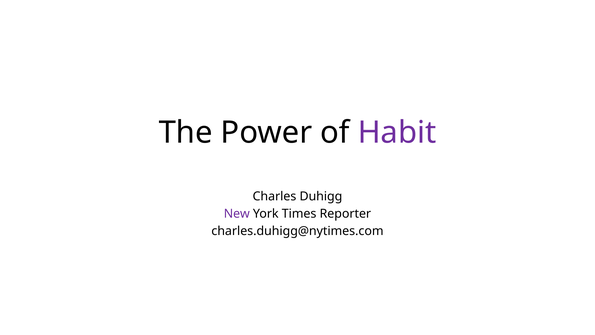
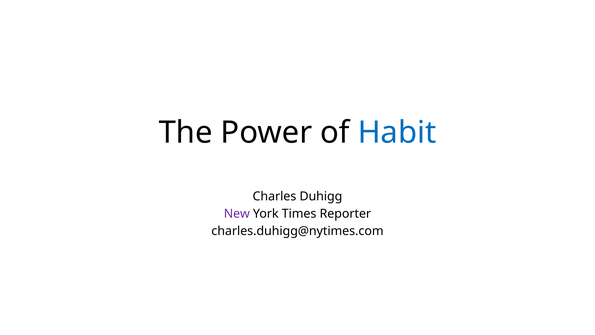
Habit colour: purple -> blue (397, 132)
